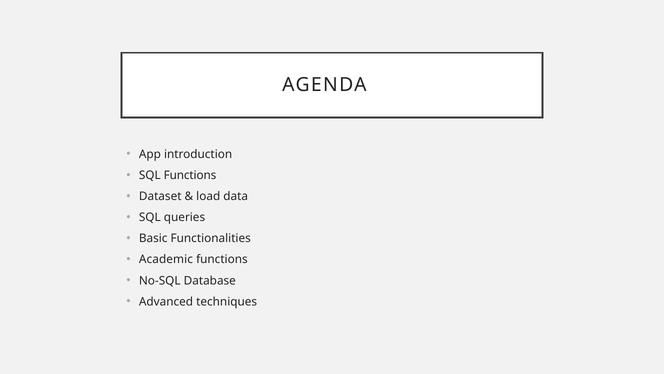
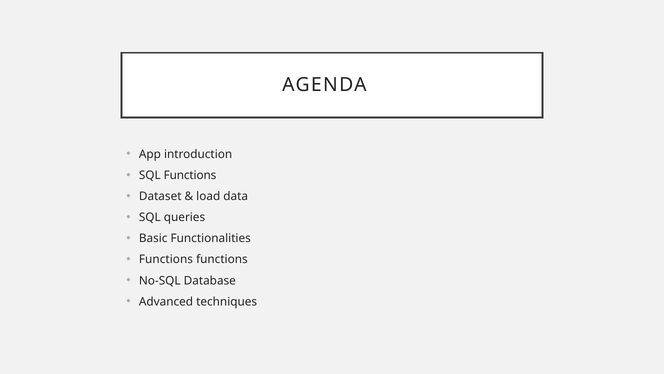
Academic: Academic -> Functions (166, 259)
